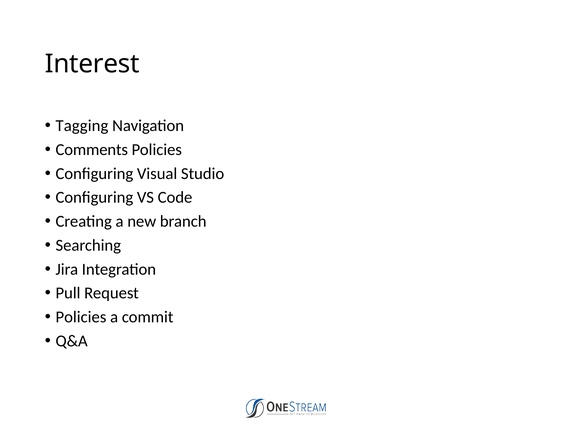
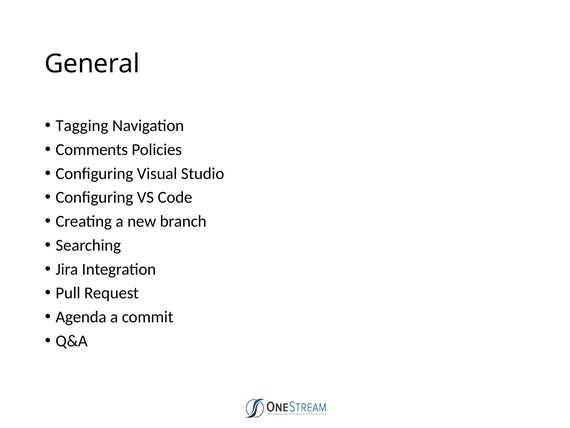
Interest: Interest -> General (92, 64)
Policies: Policies -> Agenda (81, 317)
